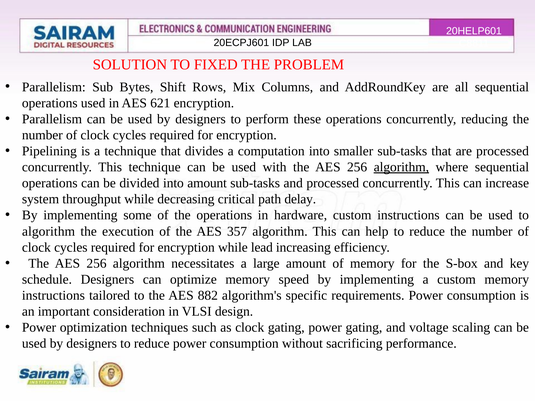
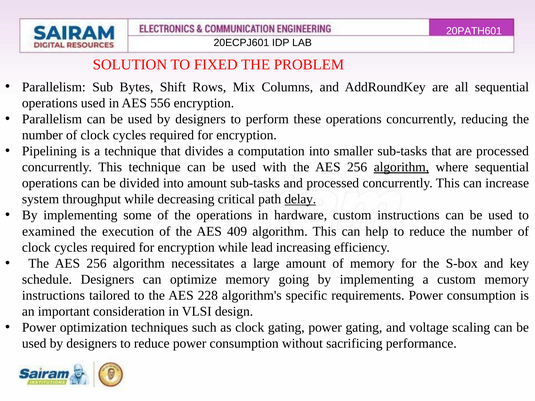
20HELP601: 20HELP601 -> 20PATH601 (474, 31)
621: 621 -> 556 (160, 103)
delay underline: none -> present (300, 199)
algorithm: algorithm -> examined (49, 231)
357: 357 -> 409 (237, 231)
speed: speed -> going (294, 280)
882: 882 -> 228 (208, 296)
